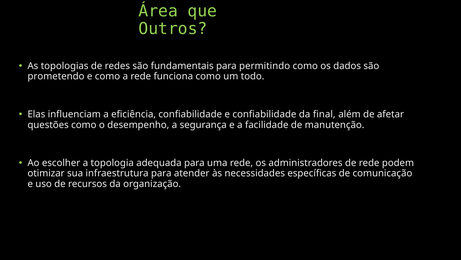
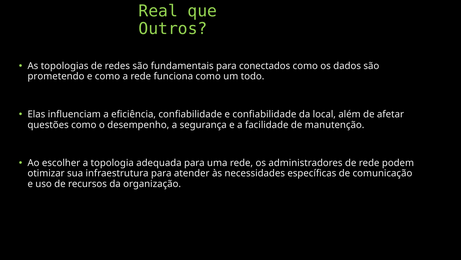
Área: Área -> Real (158, 11)
permitindo: permitindo -> conectados (265, 66)
final: final -> local (324, 114)
